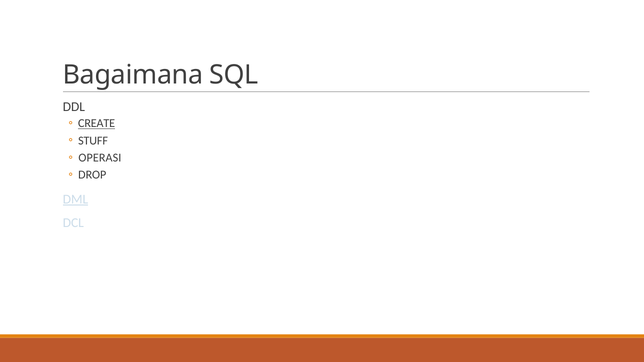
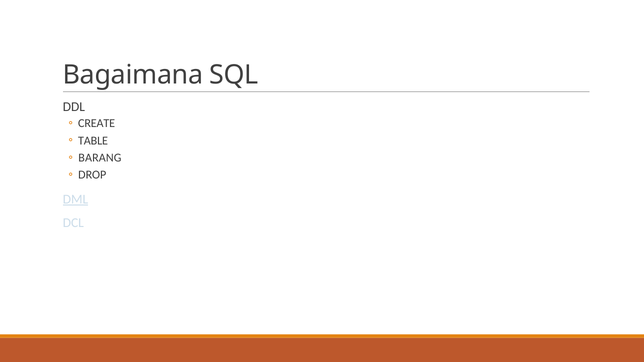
CREATE underline: present -> none (97, 124)
STUFF: STUFF -> TABLE (93, 141)
OPERASI: OPERASI -> BARANG (100, 158)
